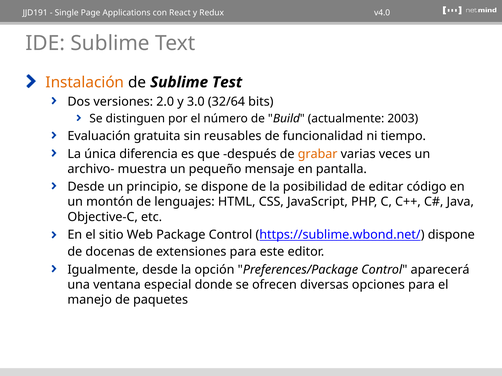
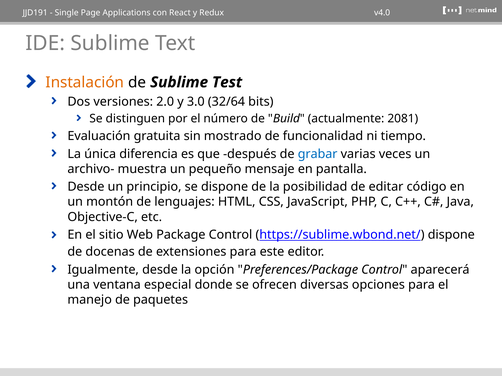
2003: 2003 -> 2081 (403, 119)
reusables: reusables -> mostrado (233, 136)
grabar colour: orange -> blue (318, 154)
